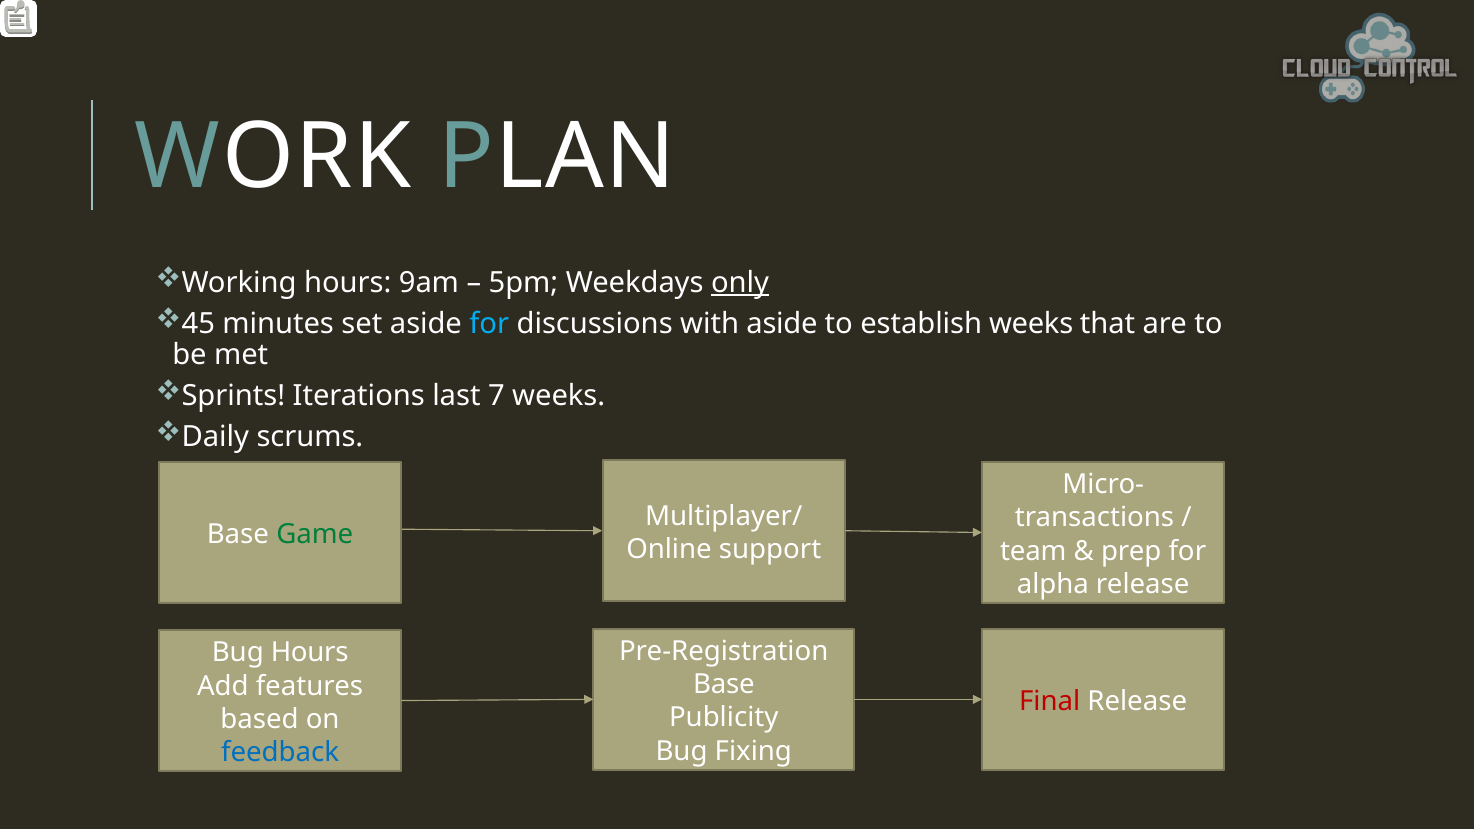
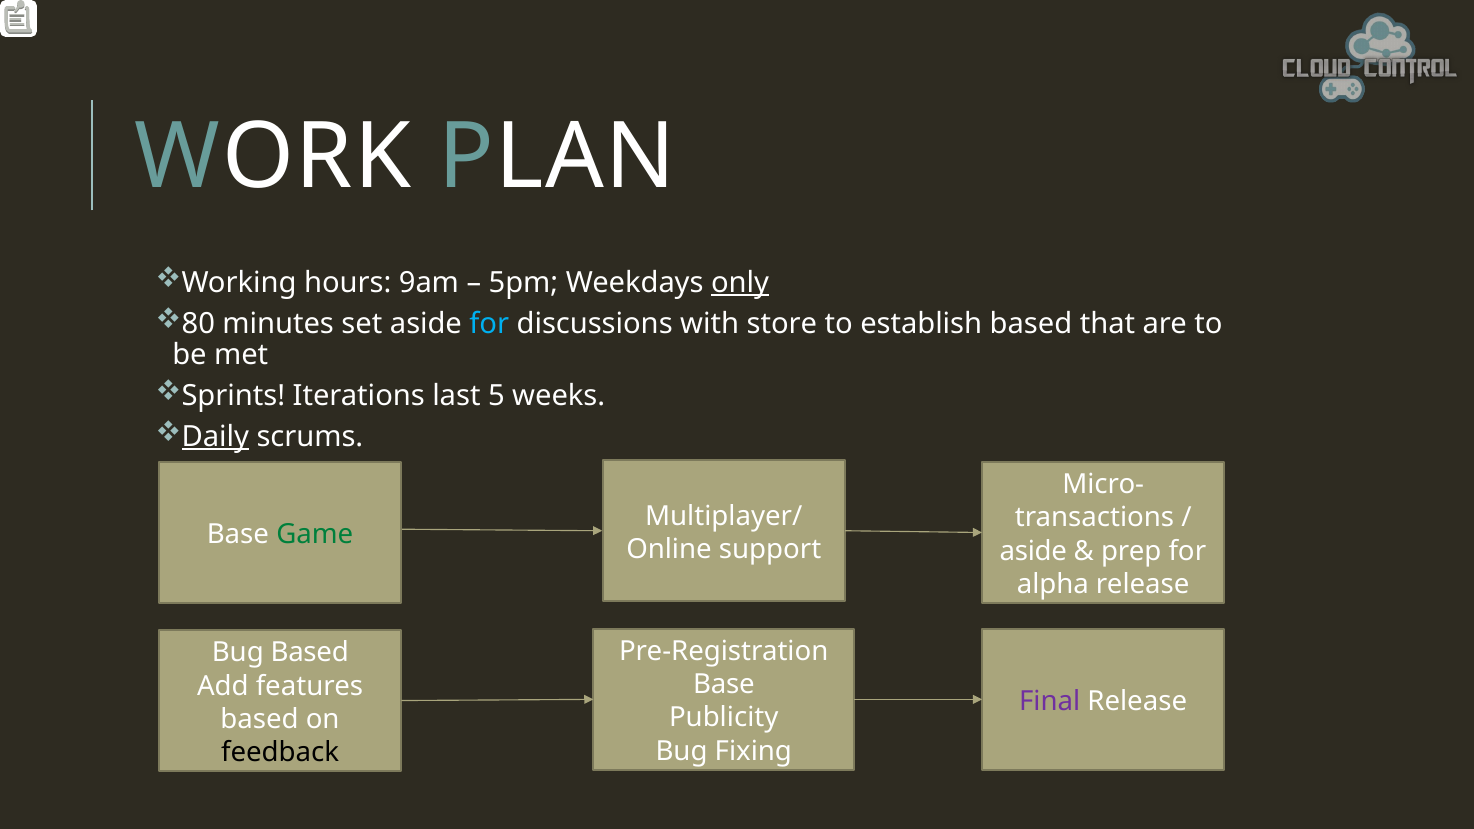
45: 45 -> 80 (198, 324)
with aside: aside -> store (782, 324)
establish weeks: weeks -> based (1031, 324)
7: 7 -> 5 (496, 396)
Daily underline: none -> present (215, 437)
team: team -> aside (1033, 551)
Bug Hours: Hours -> Based (310, 653)
Final colour: red -> purple (1050, 701)
feedback colour: blue -> black (280, 752)
